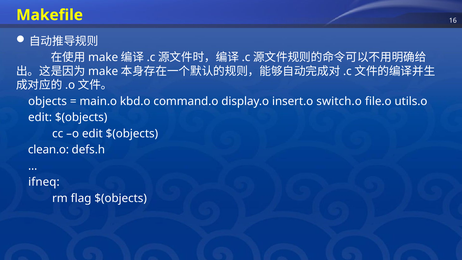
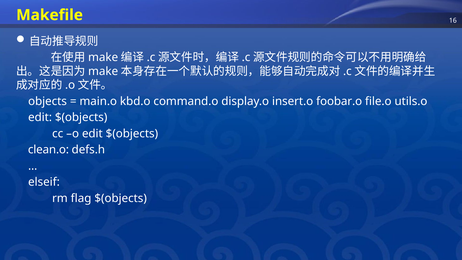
switch.o: switch.o -> foobar.o (339, 101)
ifneq: ifneq -> elseif (44, 182)
